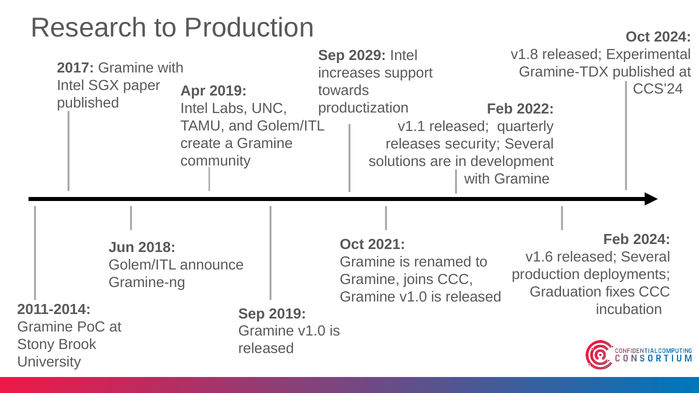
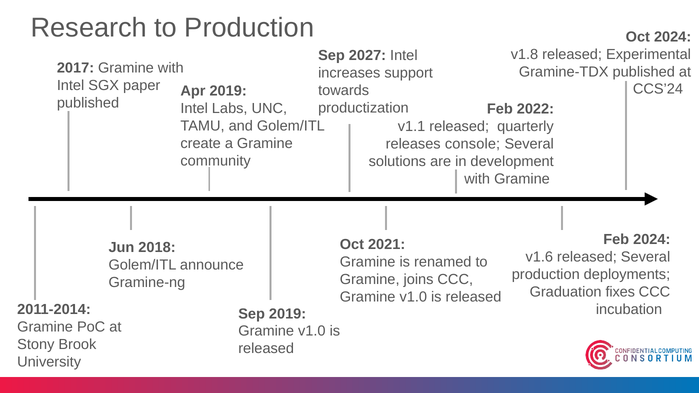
2029: 2029 -> 2027 (367, 55)
security: security -> console (473, 144)
